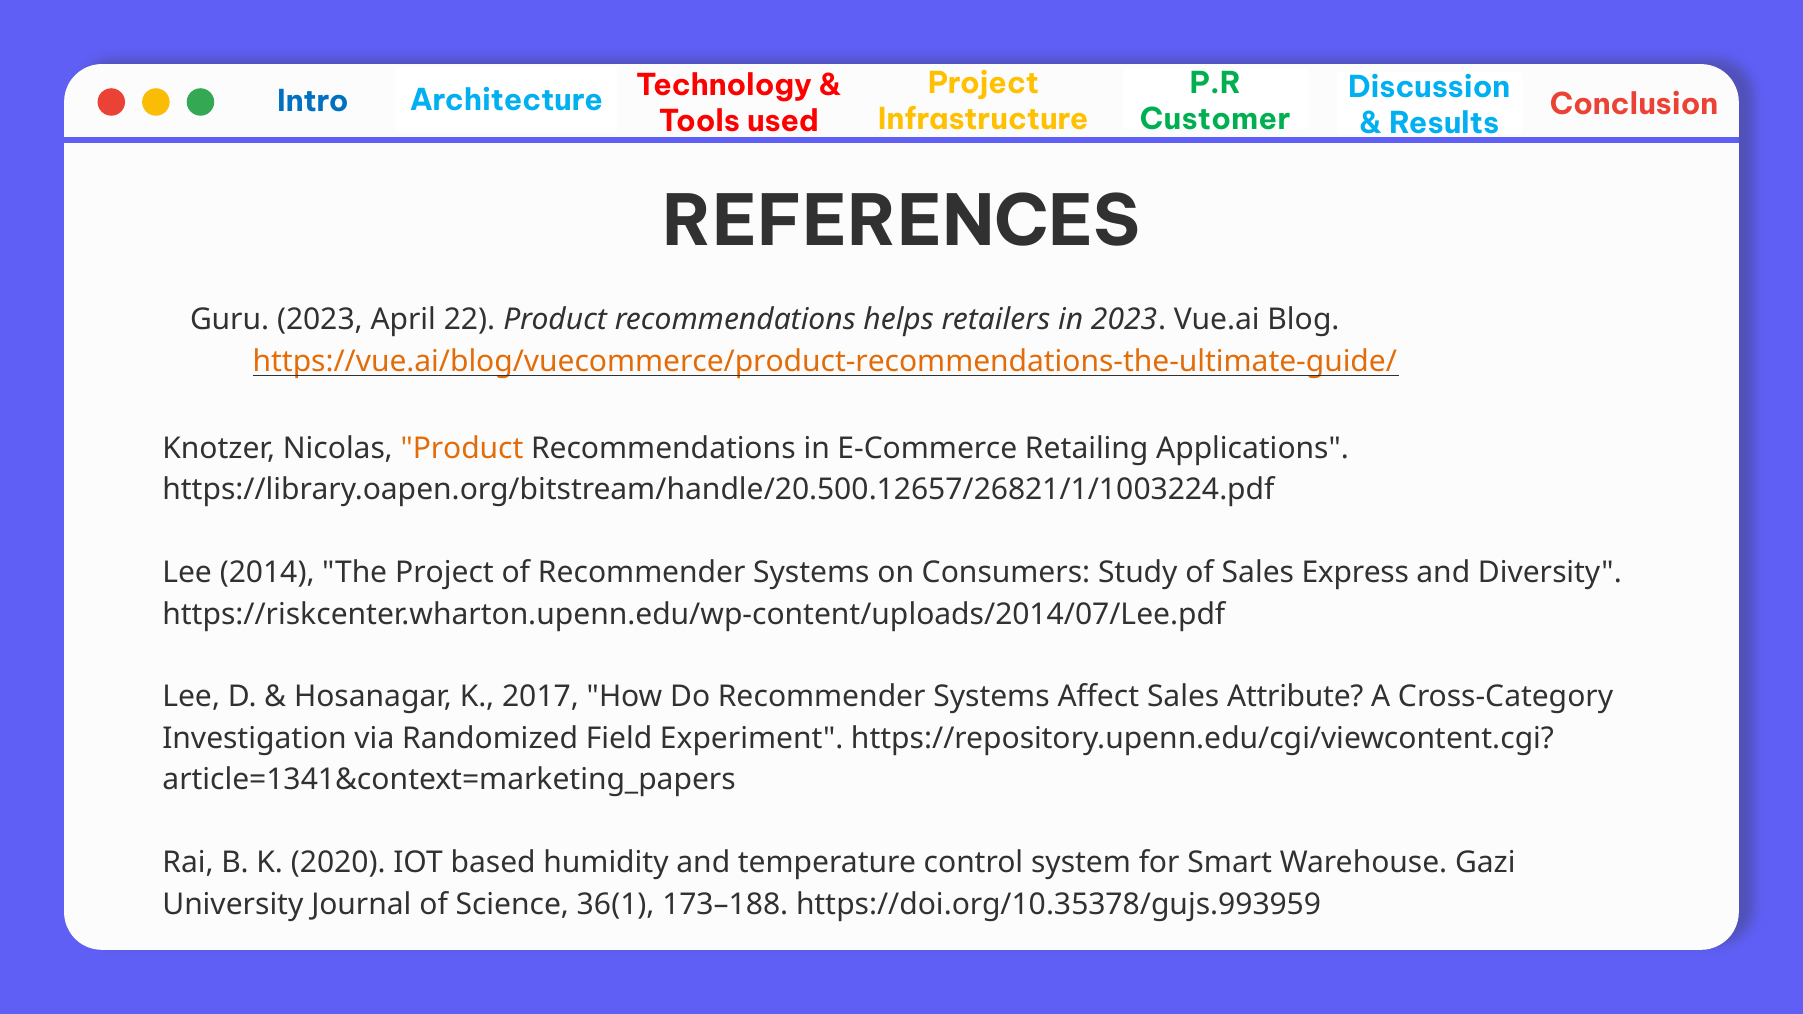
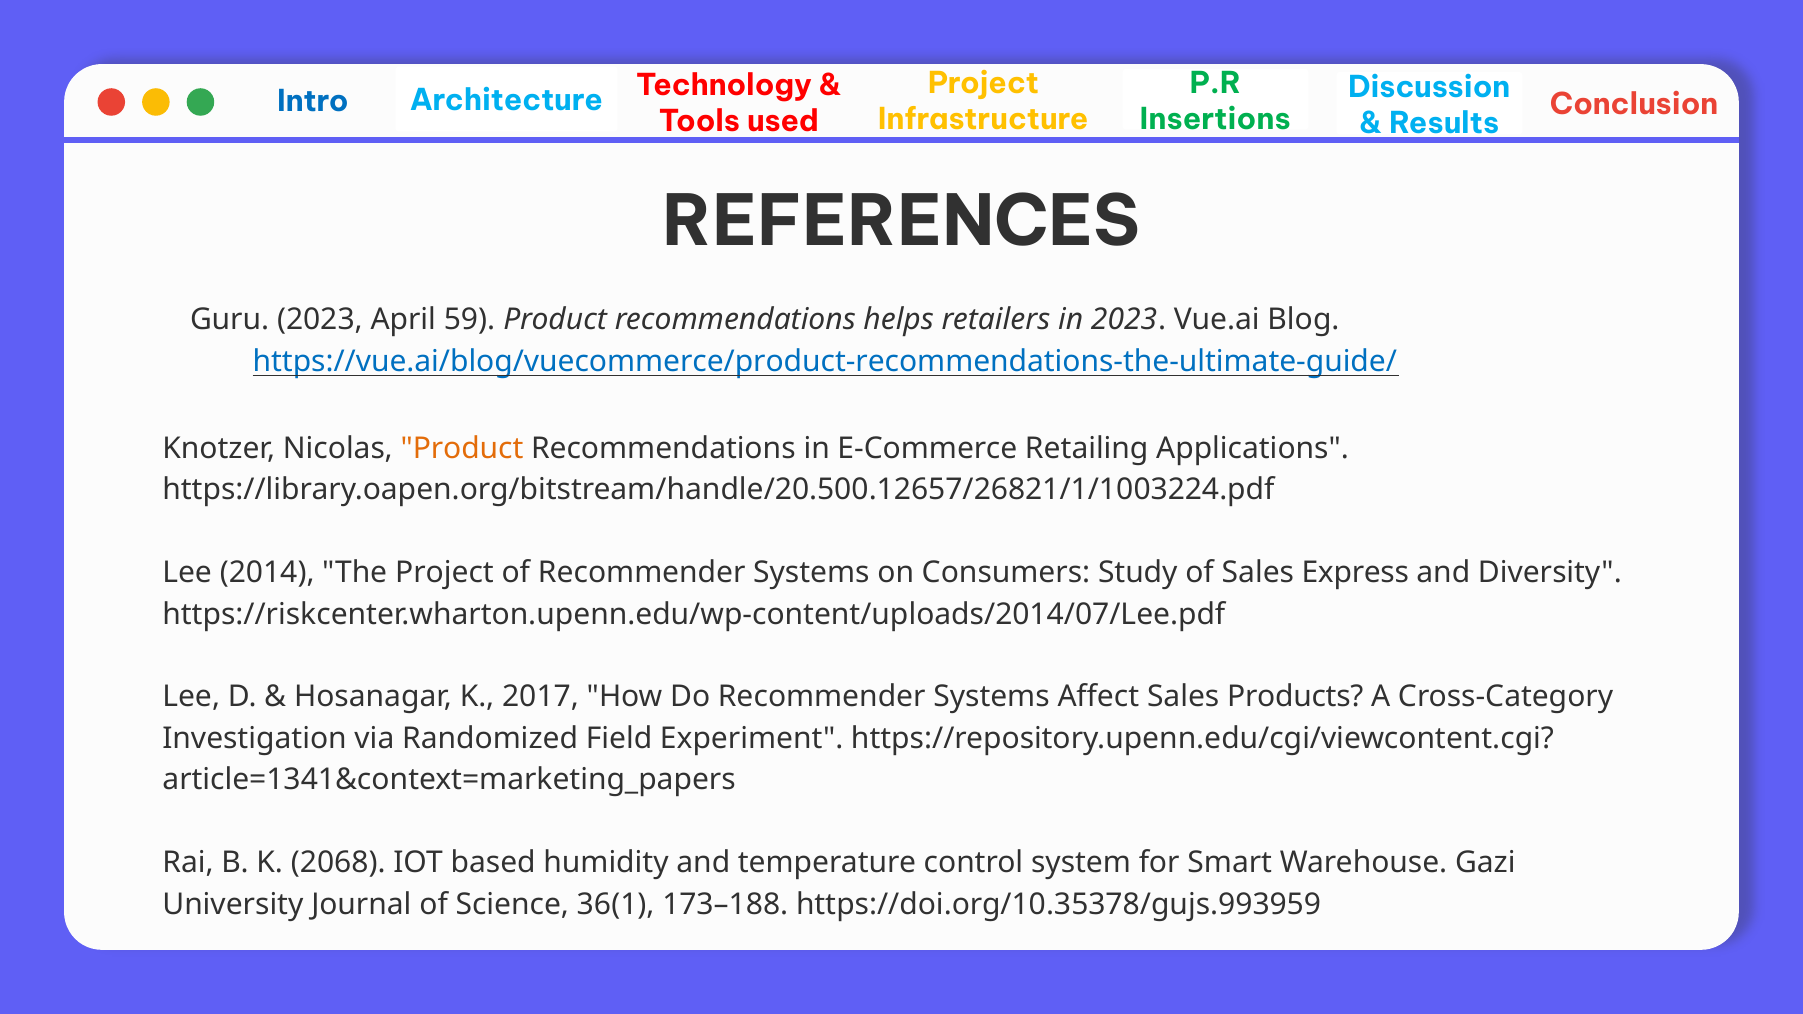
Customer: Customer -> Insertions (1215, 119)
22: 22 -> 59 (469, 320)
https://vue.ai/blog/vuecommerce/product-recommendations-the-ultimate-guide/ colour: orange -> blue (825, 362)
Attribute: Attribute -> Products (1295, 697)
2020: 2020 -> 2068 (338, 863)
